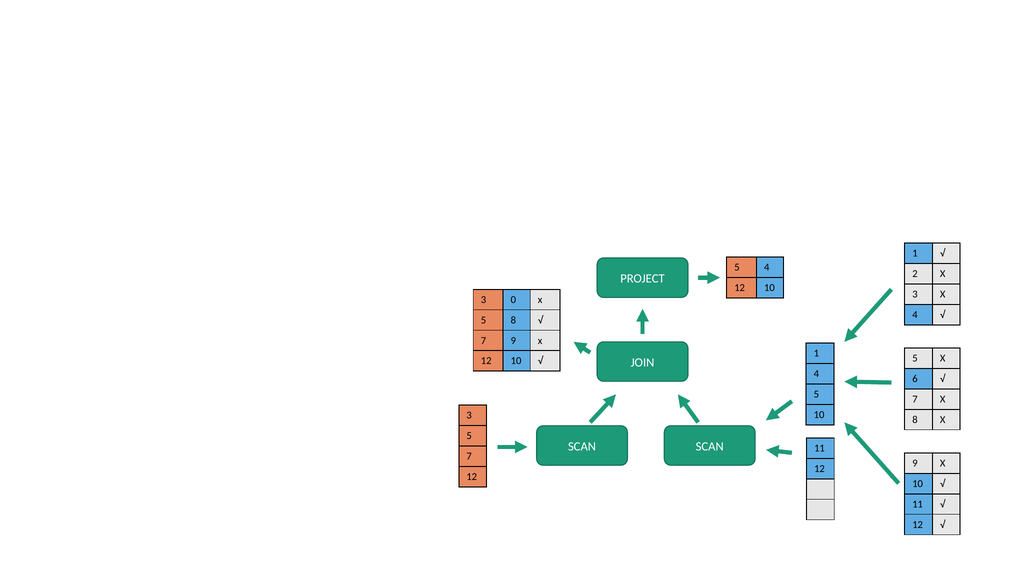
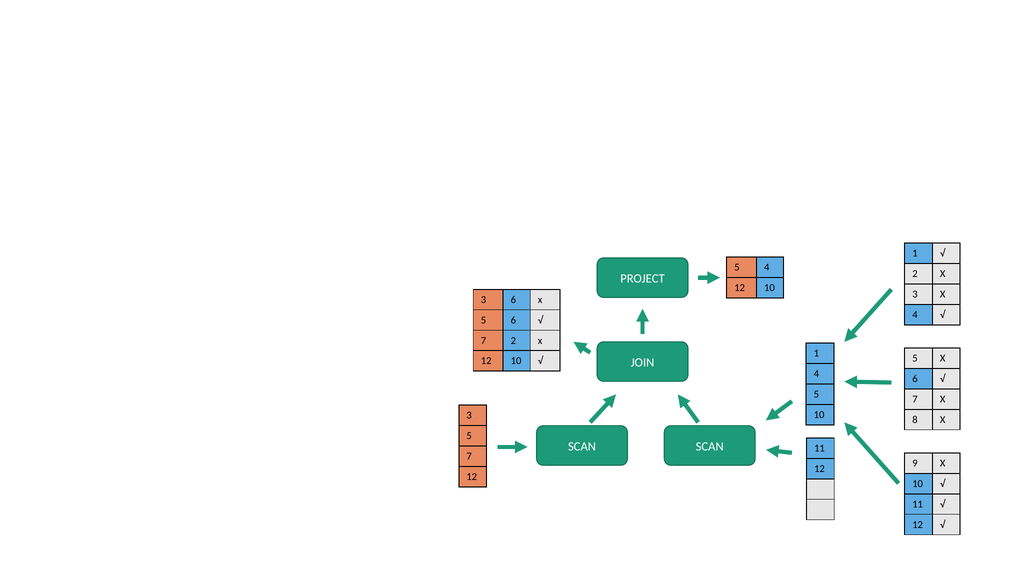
3 0: 0 -> 6 (513, 300)
5 8: 8 -> 6 (513, 320)
7 9: 9 -> 2 (513, 340)
